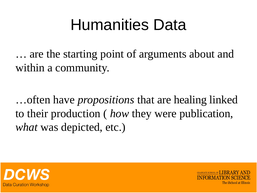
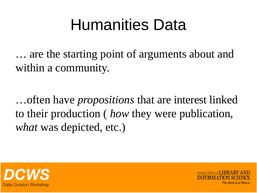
healing: healing -> interest (190, 100)
